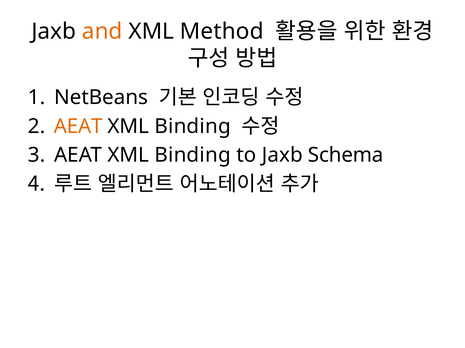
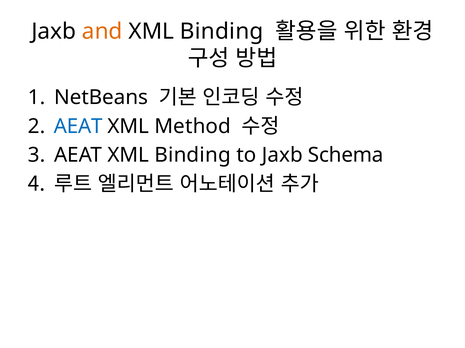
Method: Method -> Binding (222, 31)
AEAT colour: orange -> blue (78, 126)
Binding: Binding -> Method (193, 126)
